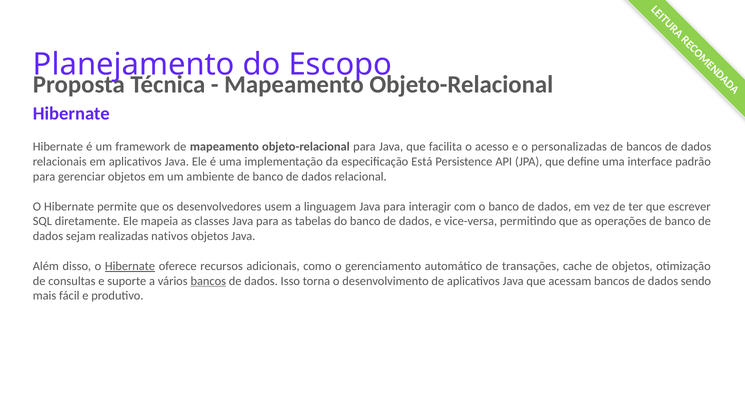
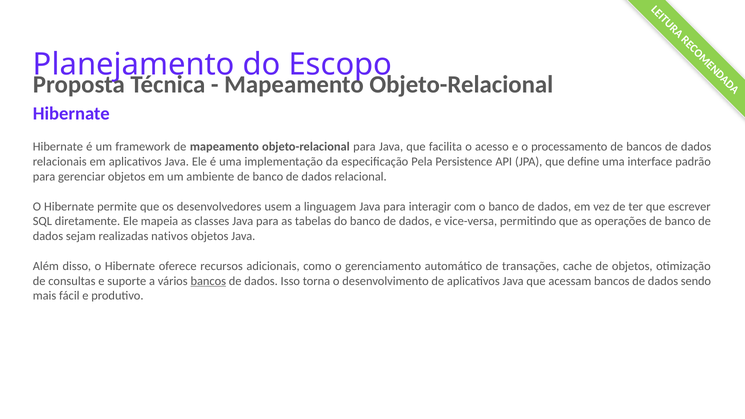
personalizadas: personalizadas -> processamento (569, 147)
Está: Está -> Pela (422, 162)
Hibernate underline: present -> none (130, 266)
